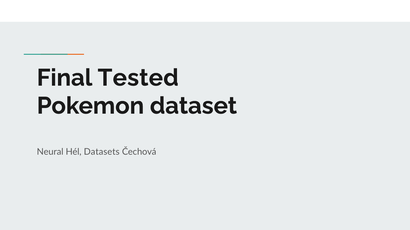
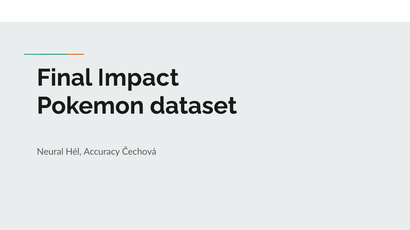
Tested: Tested -> Impact (138, 78)
Datasets: Datasets -> Accuracy (102, 152)
